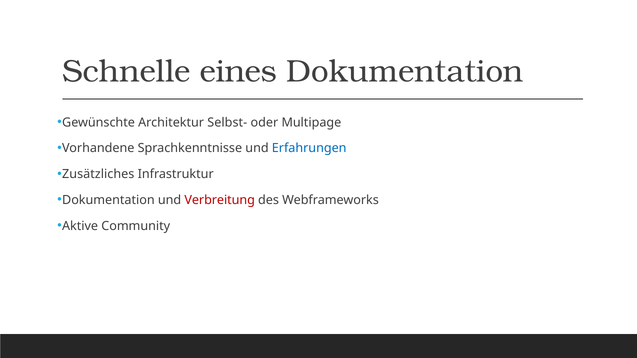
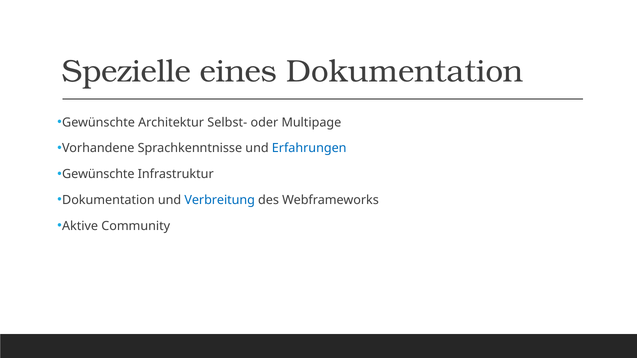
Schnelle: Schnelle -> Spezielle (126, 71)
Zusätzliches: Zusätzliches -> Gewünschte (98, 174)
Verbreitung colour: red -> blue (220, 200)
